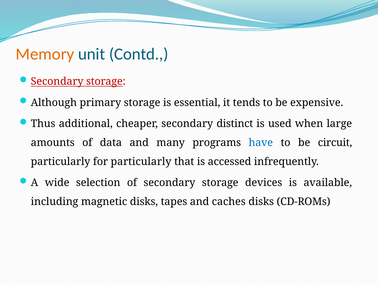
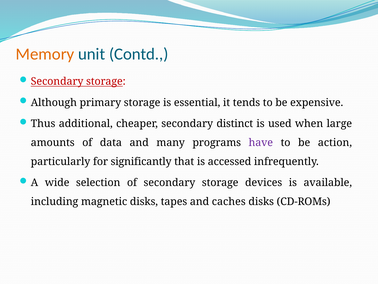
have colour: blue -> purple (261, 142)
circuit: circuit -> action (335, 142)
for particularly: particularly -> significantly (141, 161)
